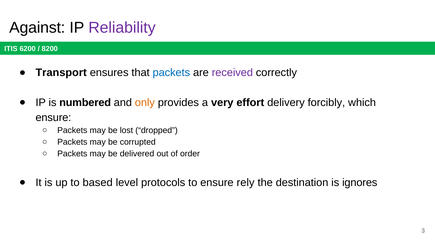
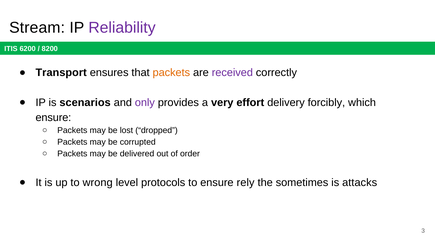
Against: Against -> Stream (37, 28)
packets colour: blue -> orange (171, 73)
numbered: numbered -> scenarios (85, 103)
only colour: orange -> purple (145, 103)
based: based -> wrong (98, 183)
destination: destination -> sometimes (302, 183)
ignores: ignores -> attacks (360, 183)
